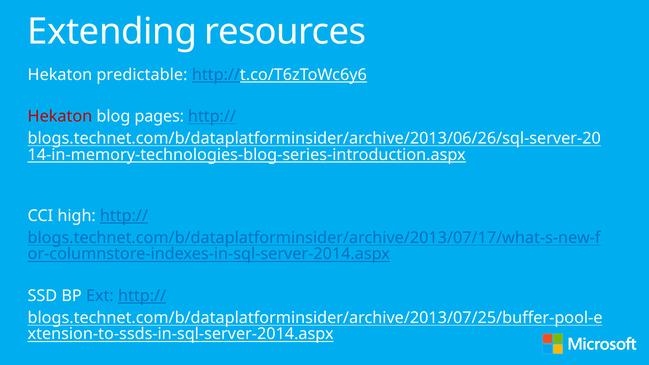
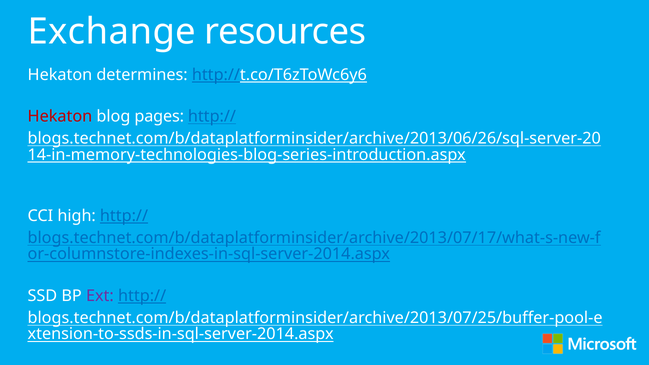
Extending: Extending -> Exchange (112, 32)
predictable: predictable -> determines (142, 75)
Ext colour: blue -> purple (100, 296)
